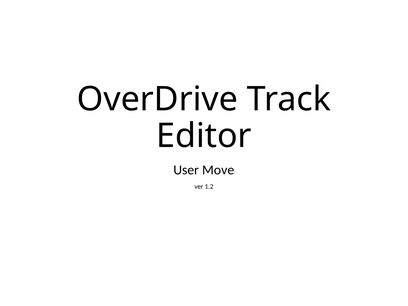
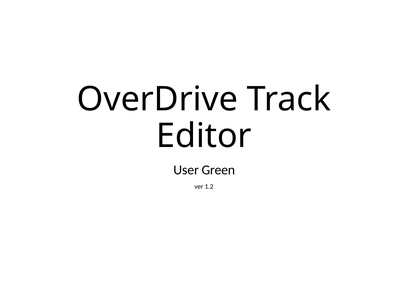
Move: Move -> Green (218, 170)
